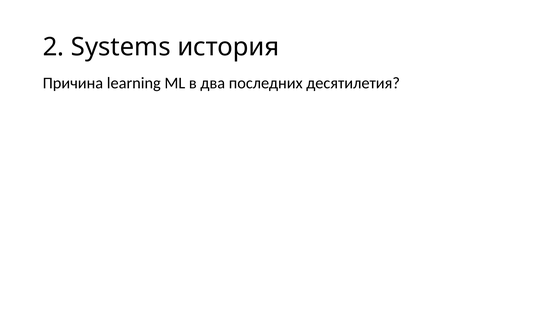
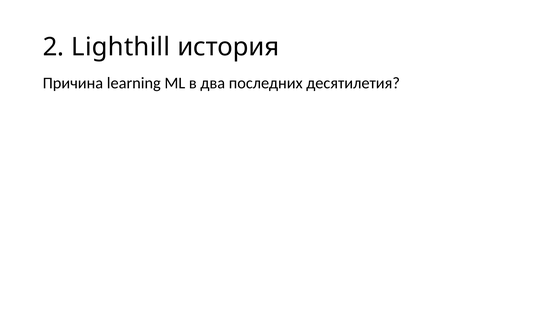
Systems: Systems -> Lighthill (121, 47)
